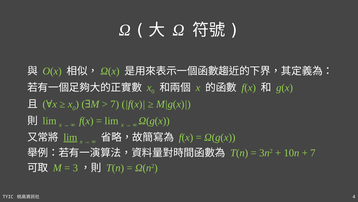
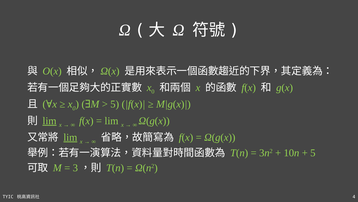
7: 7 -> 5 (115, 104)
lim underline: none -> present (49, 120)
7: 7 -> 5 (313, 152)
